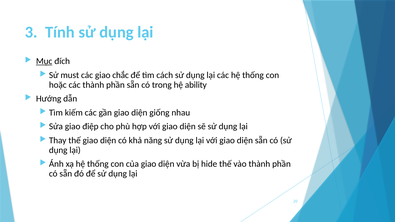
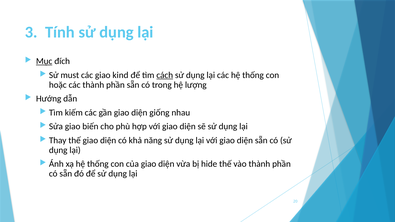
chắc: chắc -> kind (120, 75)
cách underline: none -> present (165, 75)
ability: ability -> lượng (196, 85)
điệp: điệp -> biến (90, 127)
